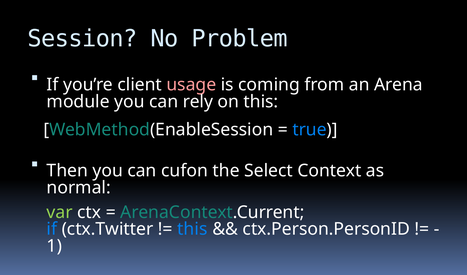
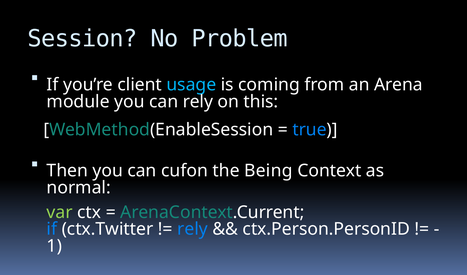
usage colour: pink -> light blue (191, 85)
Select: Select -> Being (268, 171)
this: this -> rely (192, 229)
